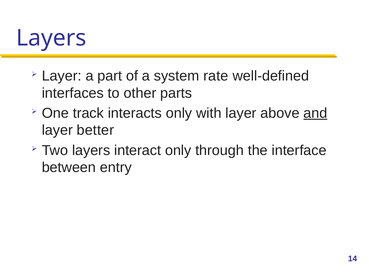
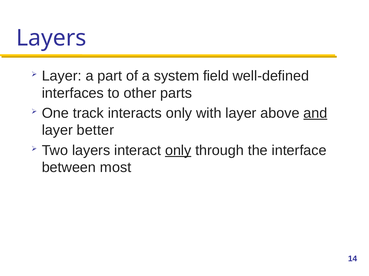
rate: rate -> field (216, 76)
only underline: none -> present (178, 151)
entry: entry -> most (116, 168)
